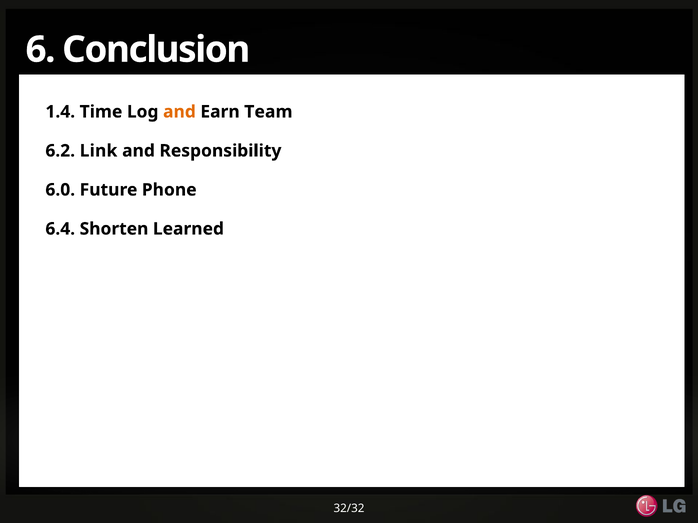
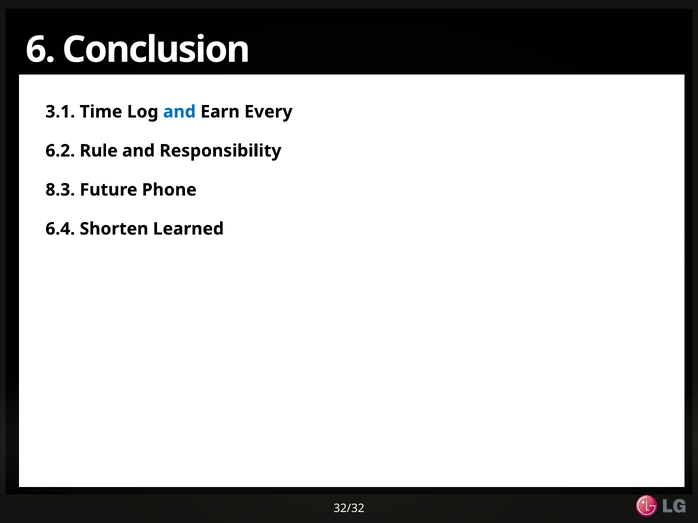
1.4: 1.4 -> 3.1 (60, 112)
and colour: orange -> blue (179, 112)
Team: Team -> Every (268, 112)
Link: Link -> Rule (99, 151)
6.0: 6.0 -> 8.3 (60, 190)
